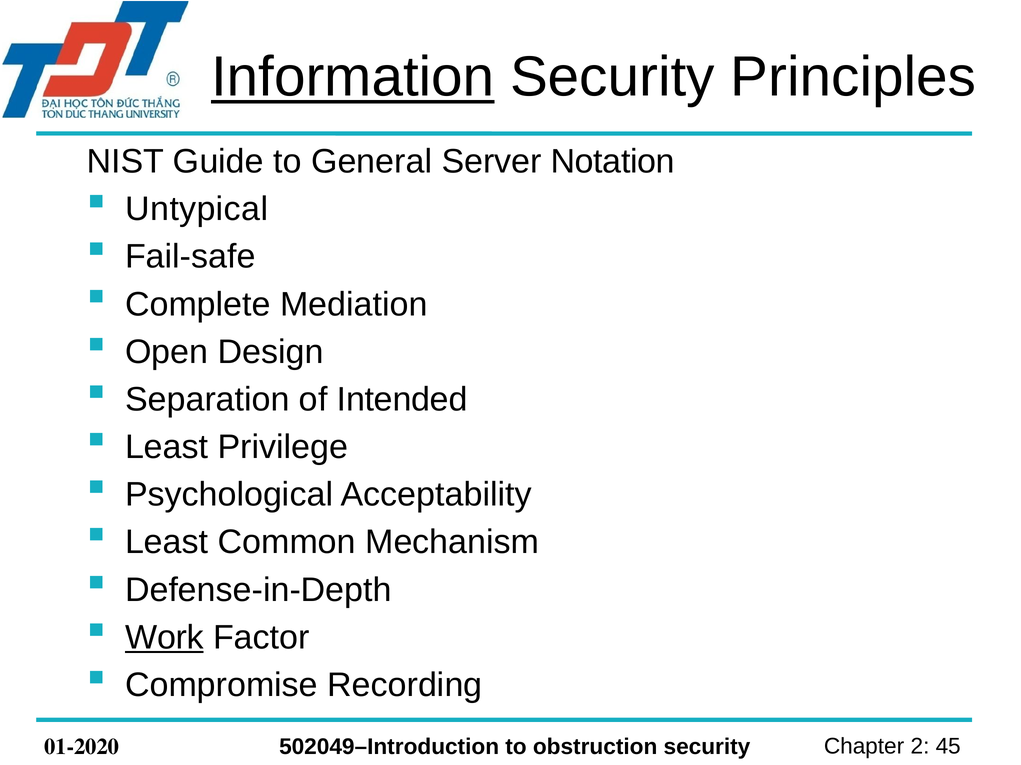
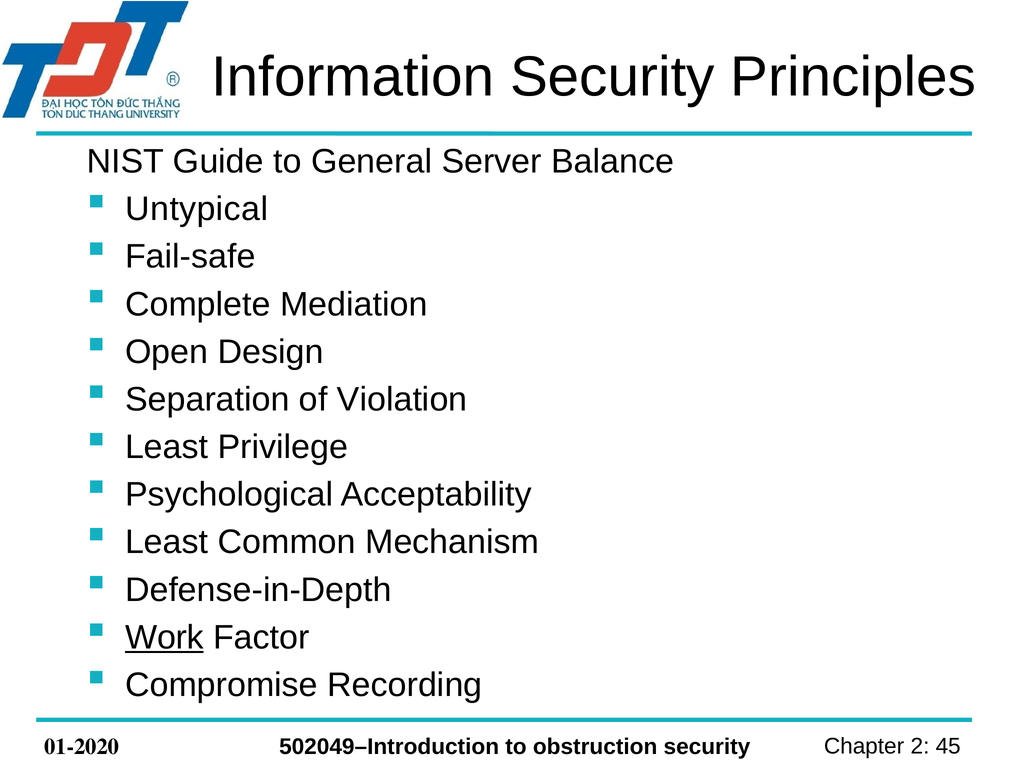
Information underline: present -> none (353, 77)
Notation: Notation -> Balance (613, 162)
Intended: Intended -> Violation (402, 400)
